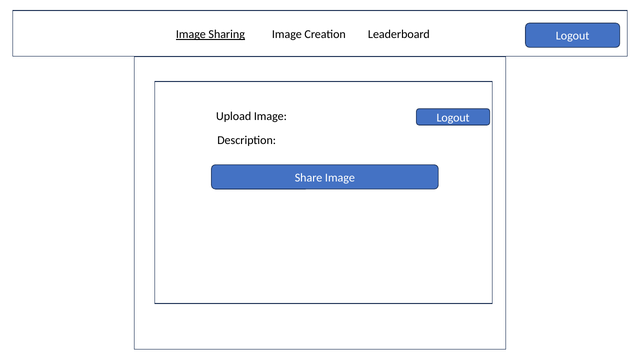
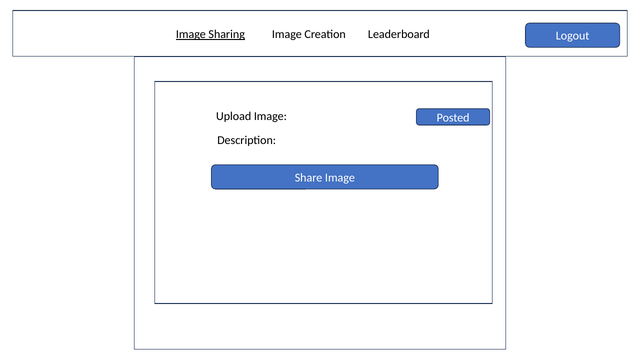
Logout: Logout -> Posted (453, 118)
